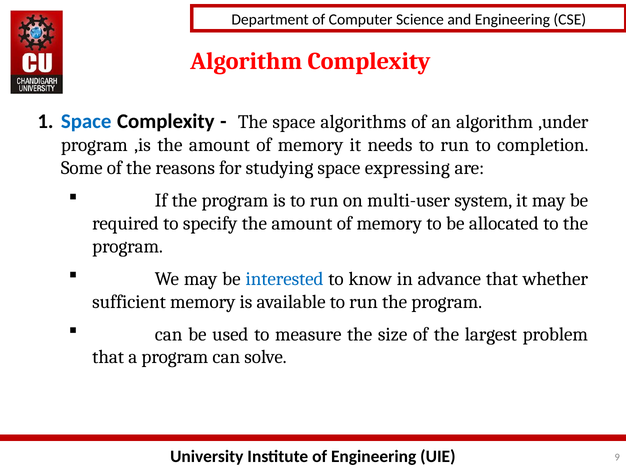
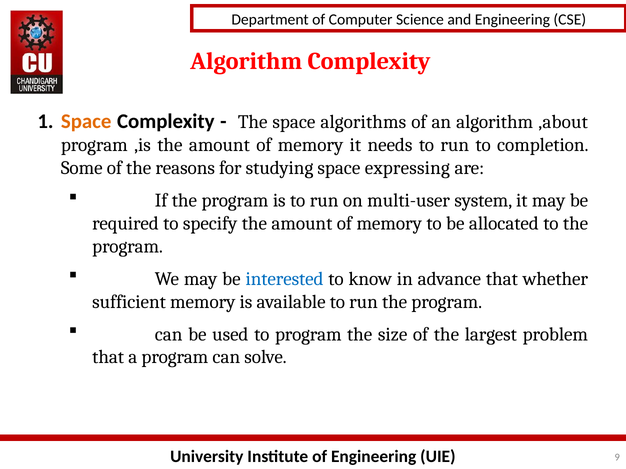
Space colour: blue -> orange (86, 121)
,under: ,under -> ,about (563, 122)
to measure: measure -> program (308, 335)
